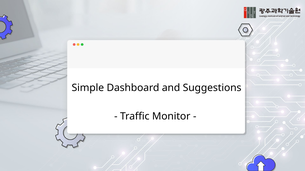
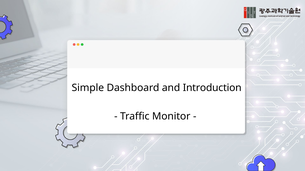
Suggestions: Suggestions -> Introduction (212, 88)
